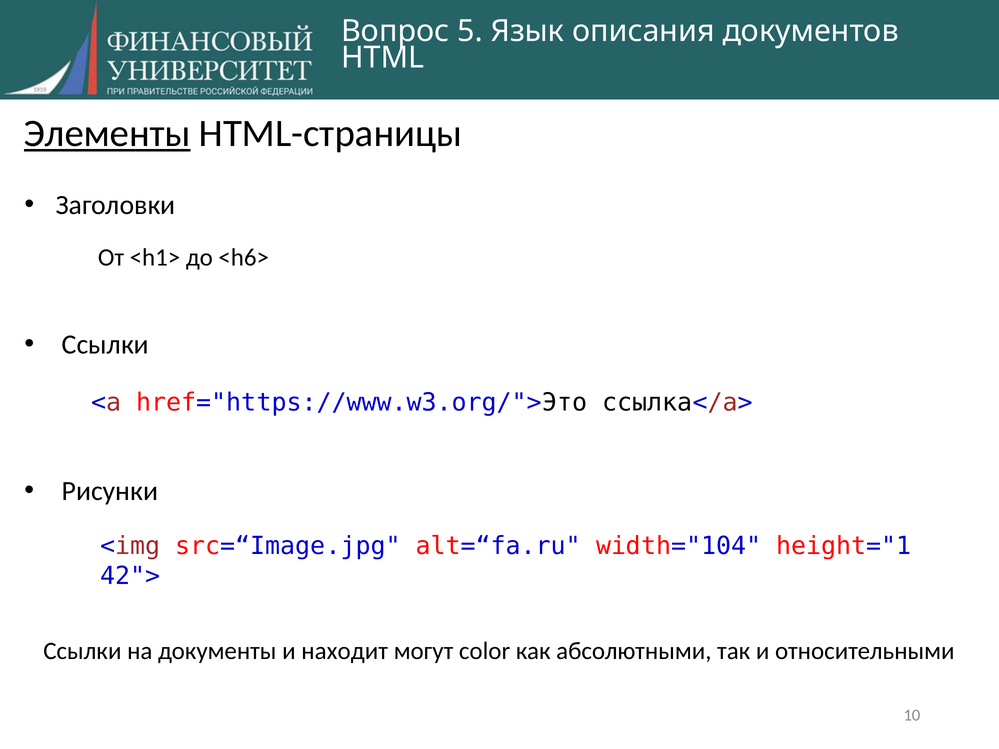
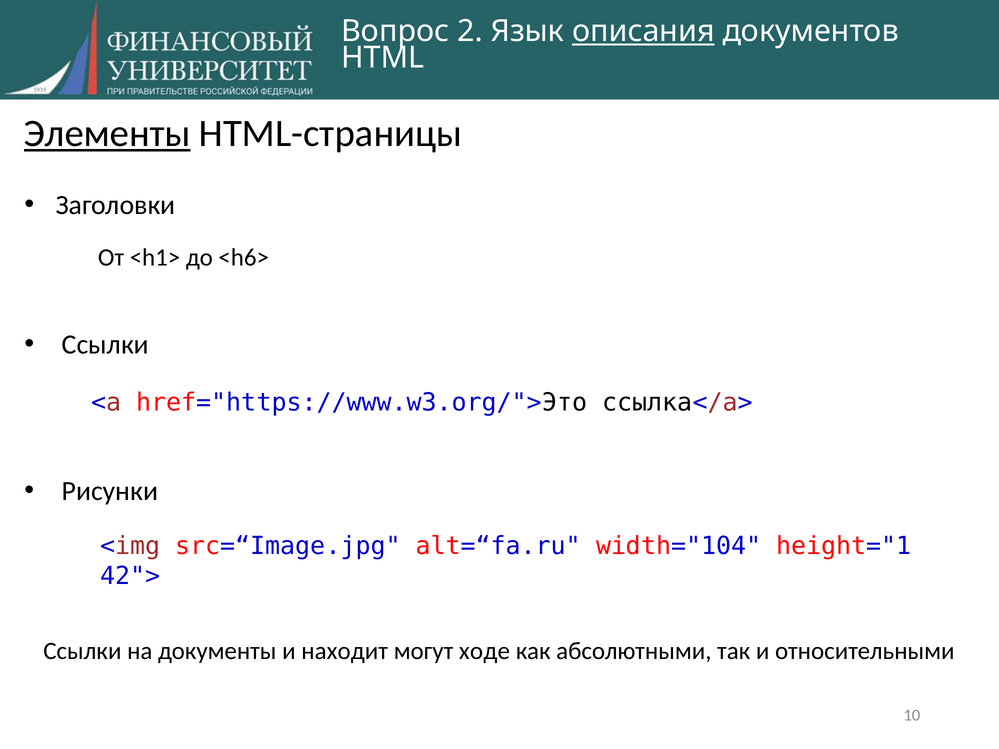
5: 5 -> 2 (470, 31)
описания underline: none -> present (643, 31)
color: color -> ходе (484, 651)
